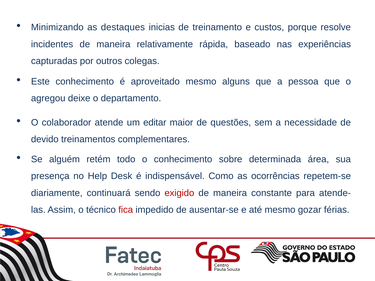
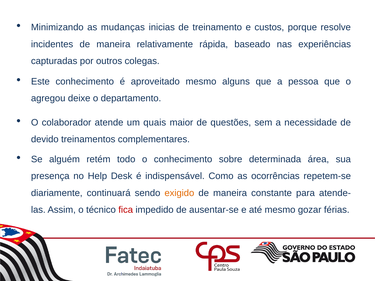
destaques: destaques -> mudanças (123, 27)
editar: editar -> quais (155, 123)
exigido colour: red -> orange (179, 193)
